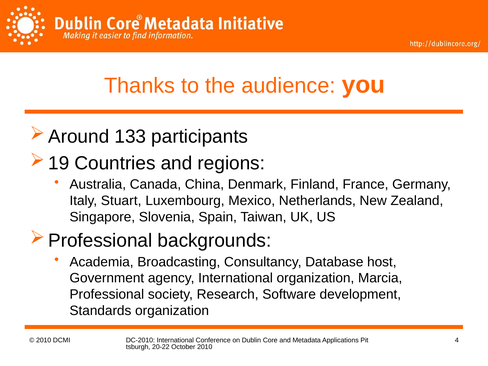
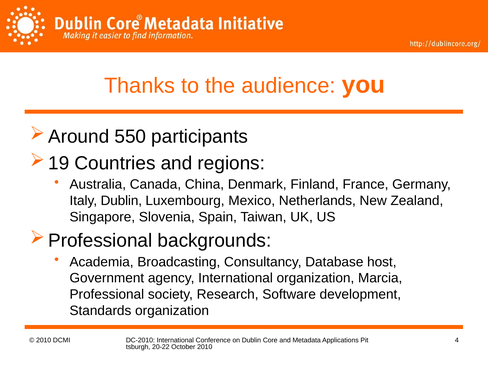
133: 133 -> 550 (130, 137)
Italy Stuart: Stuart -> Dublin (121, 201)
